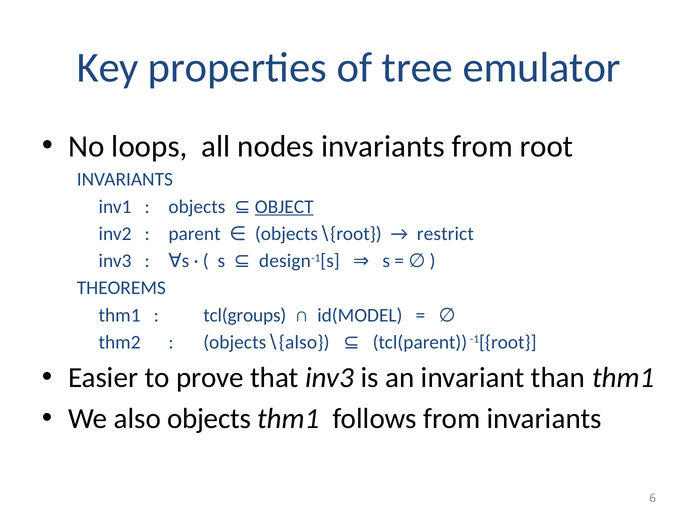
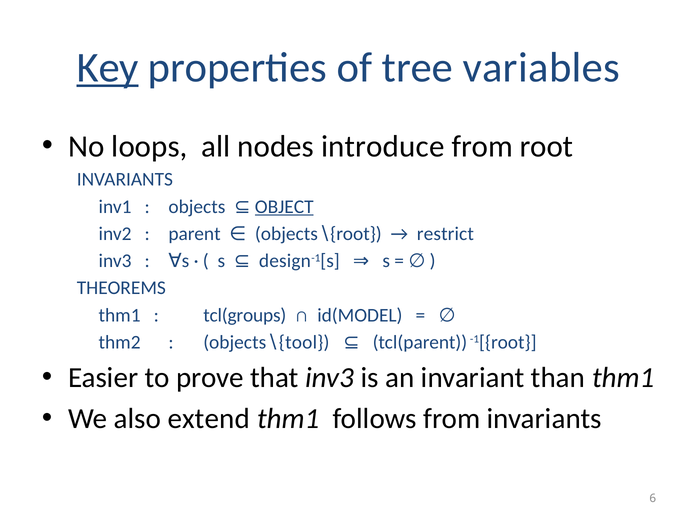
Key underline: none -> present (108, 68)
emulator: emulator -> variables (541, 68)
nodes invariants: invariants -> introduce (383, 146)
objects also: also -> tool (304, 343)
also objects: objects -> extend (209, 419)
